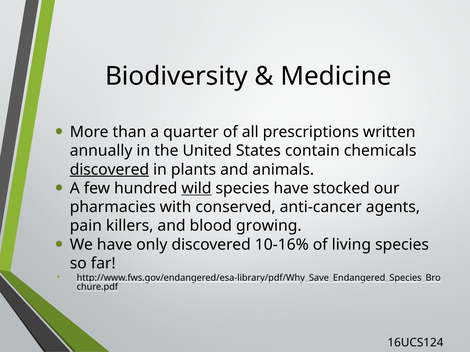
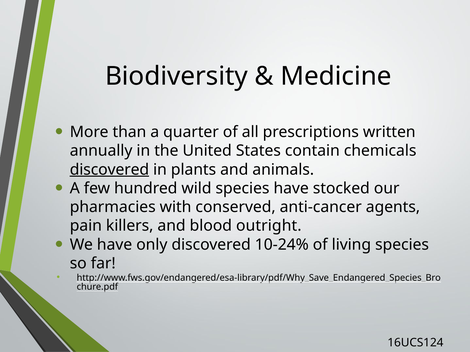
wild underline: present -> none (196, 189)
growing: growing -> outright (269, 226)
10-16%: 10-16% -> 10-24% (282, 245)
